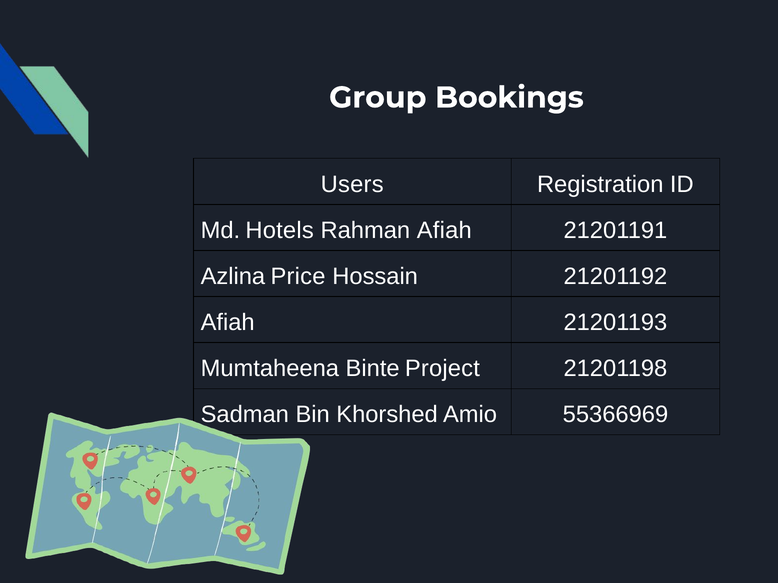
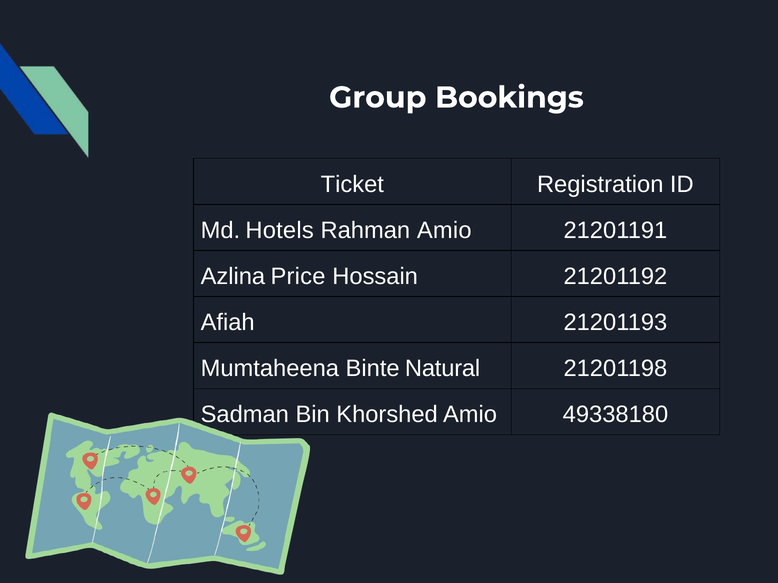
Users: Users -> Ticket (352, 184)
Rahman Afiah: Afiah -> Amio (444, 231)
Project: Project -> Natural (443, 369)
55366969: 55366969 -> 49338180 (615, 415)
